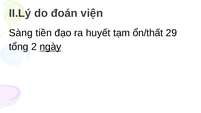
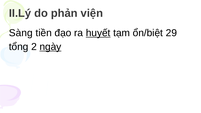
đoán: đoán -> phản (64, 13)
huyết underline: none -> present (98, 33)
ổn/thất: ổn/thất -> ổn/biệt (148, 33)
